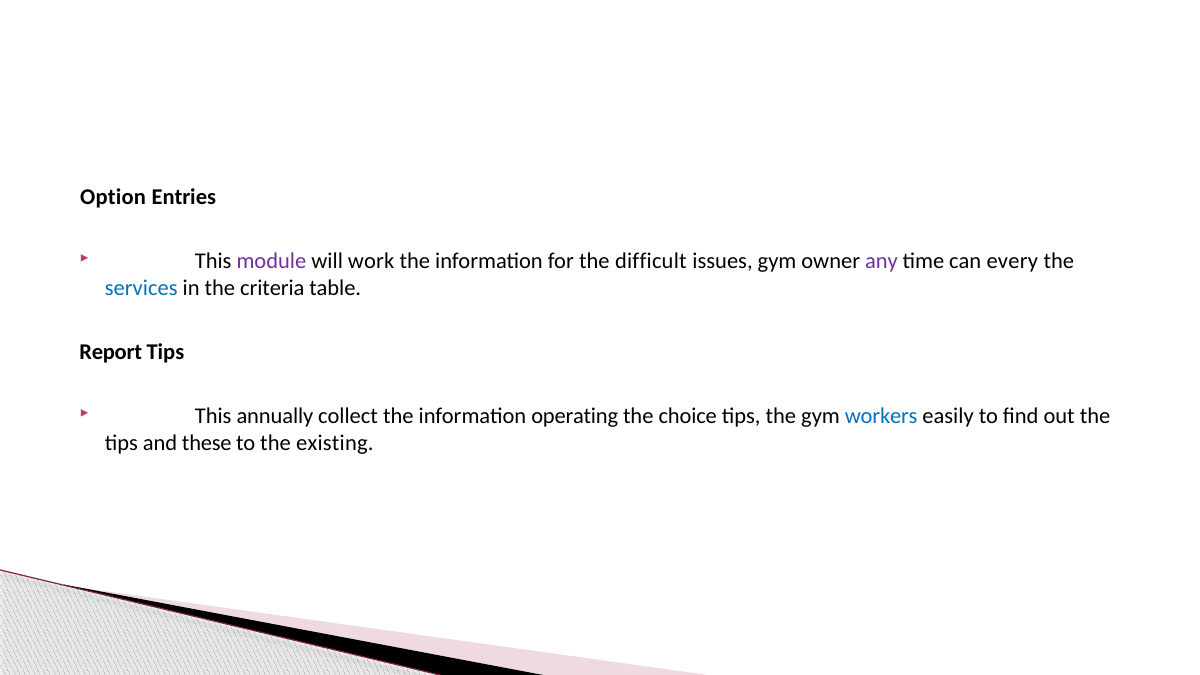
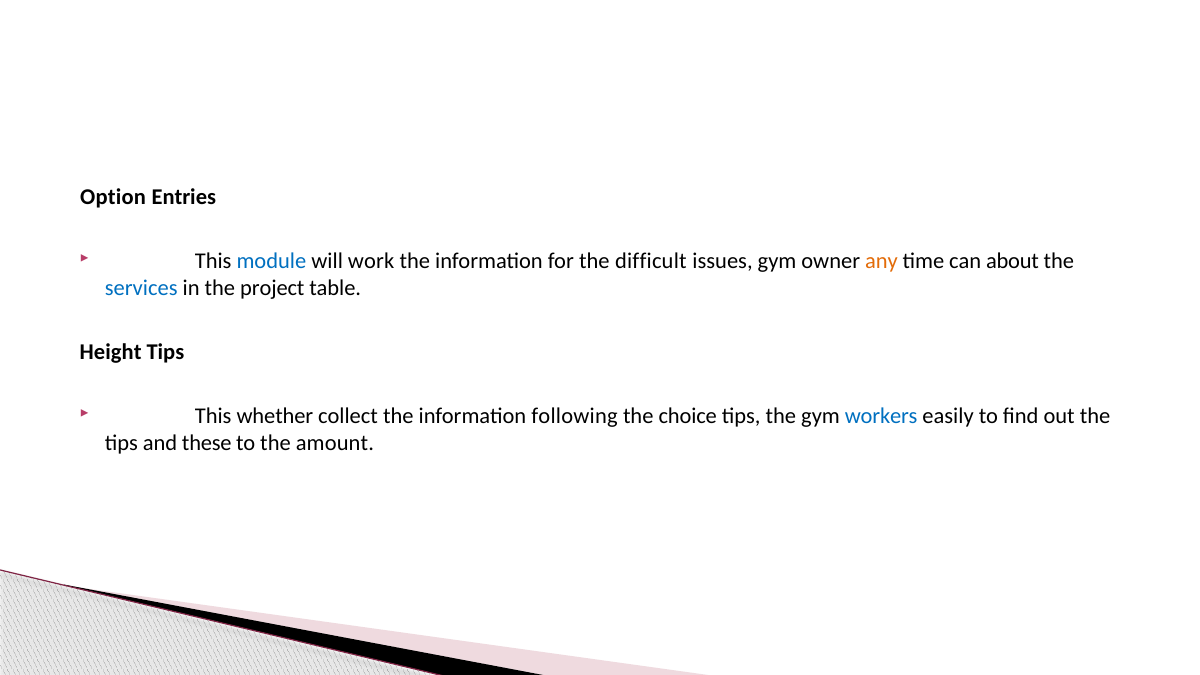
module colour: purple -> blue (271, 261)
any colour: purple -> orange (881, 261)
every: every -> about (1013, 261)
criteria: criteria -> project (272, 288)
Report: Report -> Height (111, 352)
annually: annually -> whether (275, 416)
operating: operating -> following (574, 416)
existing: existing -> amount (335, 443)
